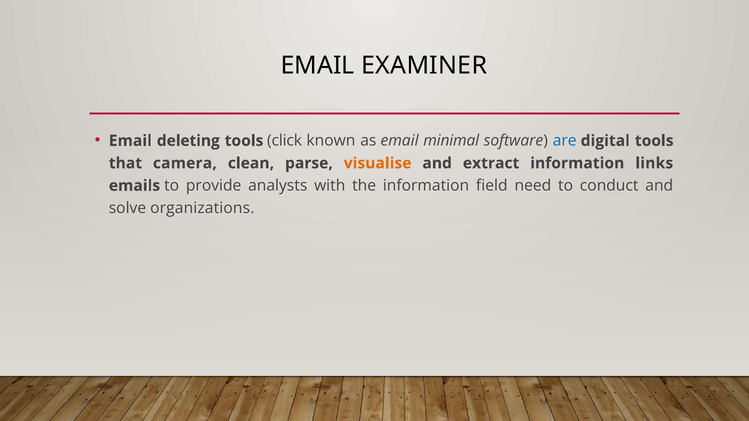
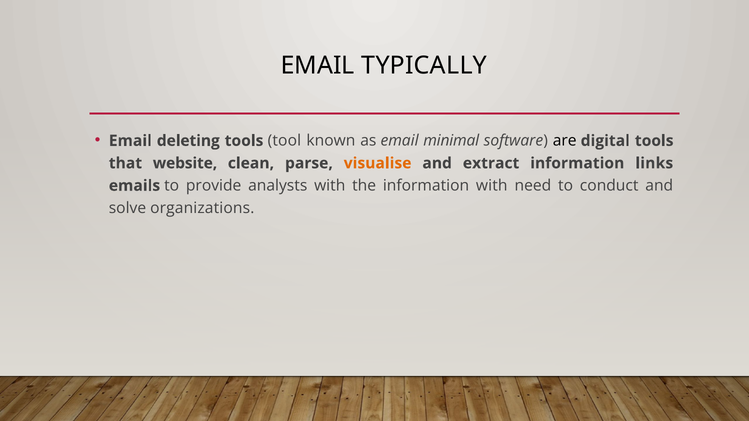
EXAMINER: EXAMINER -> TYPICALLY (424, 66)
click: click -> tool (284, 141)
are colour: blue -> black (565, 141)
camera: camera -> website (185, 163)
information field: field -> with (492, 186)
